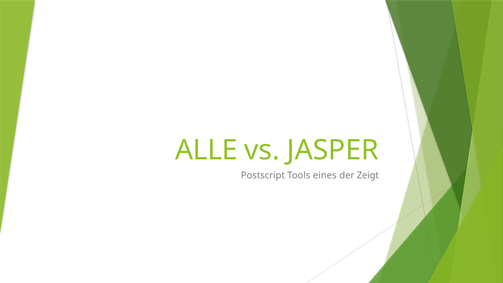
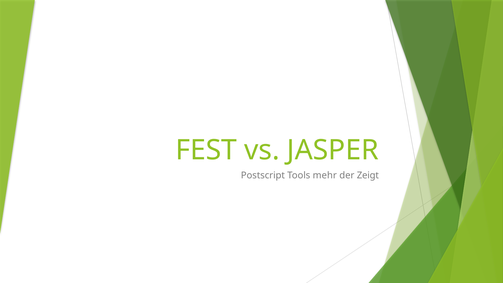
ALLE: ALLE -> FEST (206, 150)
eines: eines -> mehr (325, 175)
